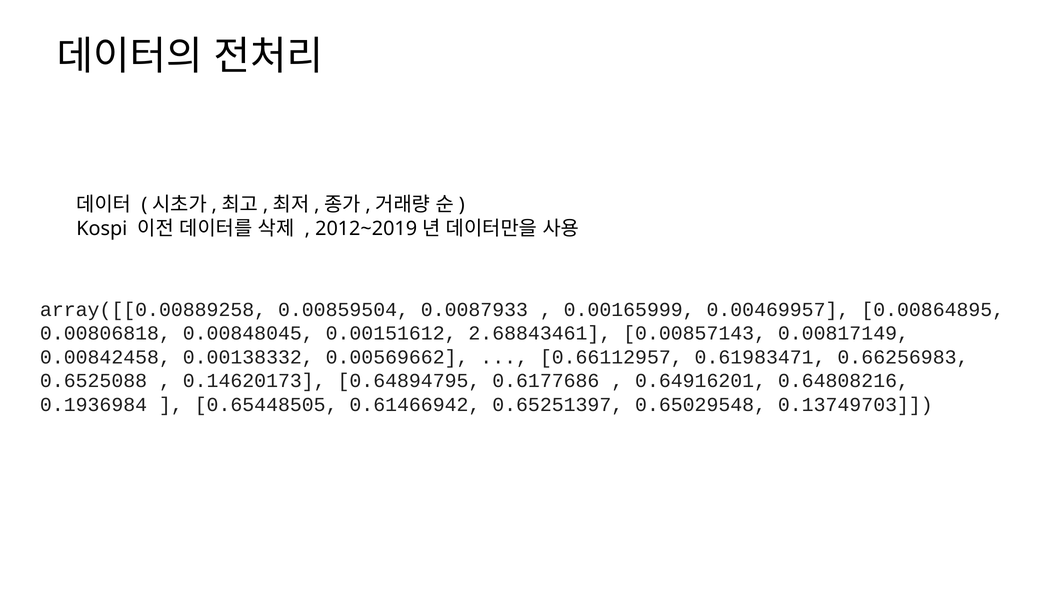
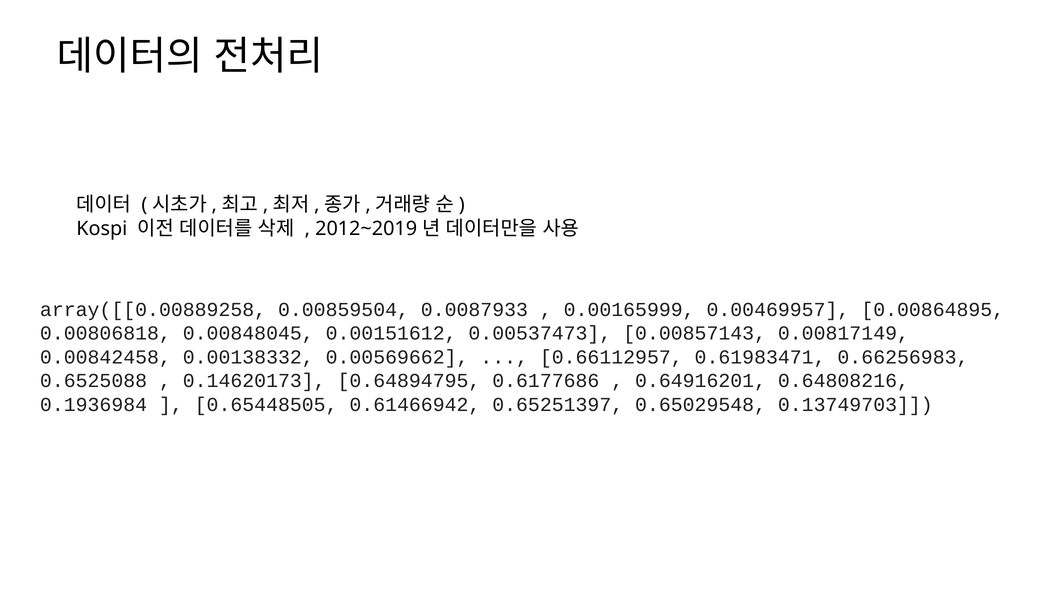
2.68843461: 2.68843461 -> 0.00537473 (540, 333)
